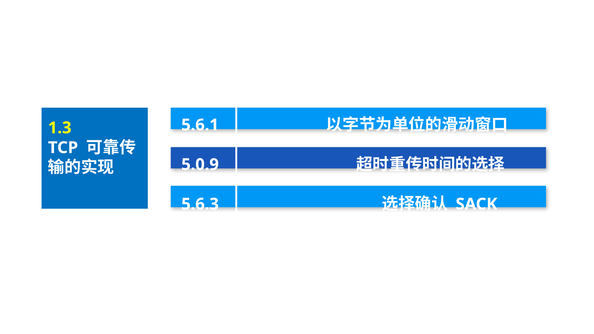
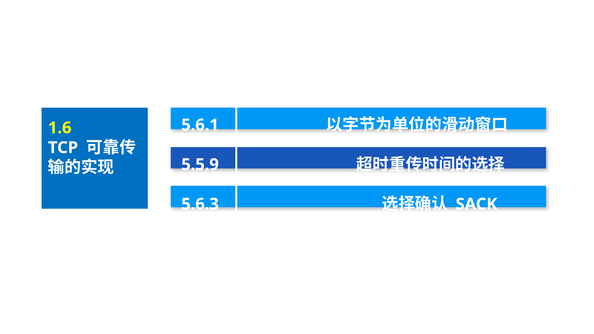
1.3: 1.3 -> 1.6 (60, 128)
5.0.9: 5.0.9 -> 5.5.9 (200, 165)
